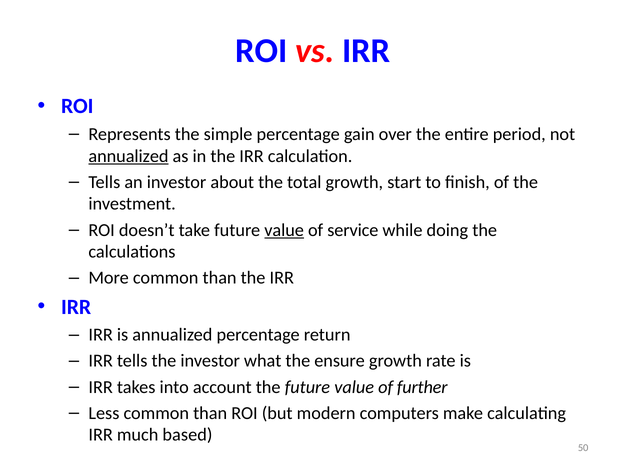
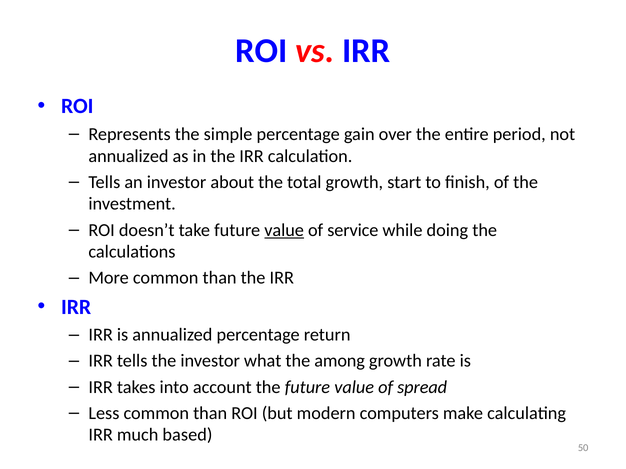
annualized underline: present -> none (128, 156)
ensure: ensure -> among (340, 361)
further: further -> spread (422, 387)
